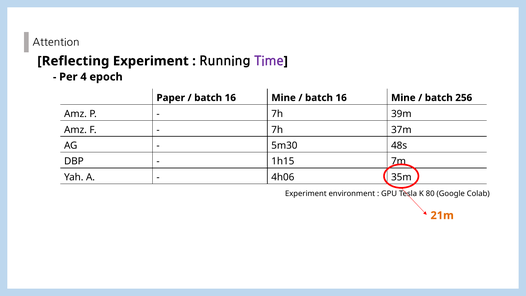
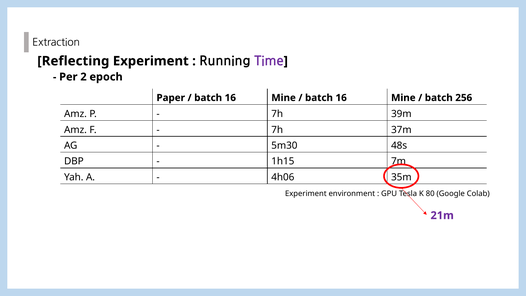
Attention: Attention -> Extraction (56, 42)
4: 4 -> 2 (83, 77)
21m colour: orange -> purple (442, 215)
